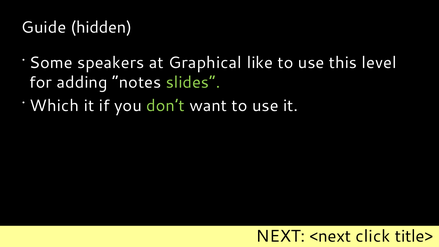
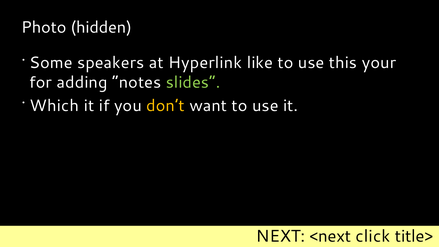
Guide: Guide -> Photo (44, 27)
Graphical: Graphical -> Hyperlink (205, 63)
level: level -> your (379, 63)
don’t colour: light green -> yellow (166, 106)
